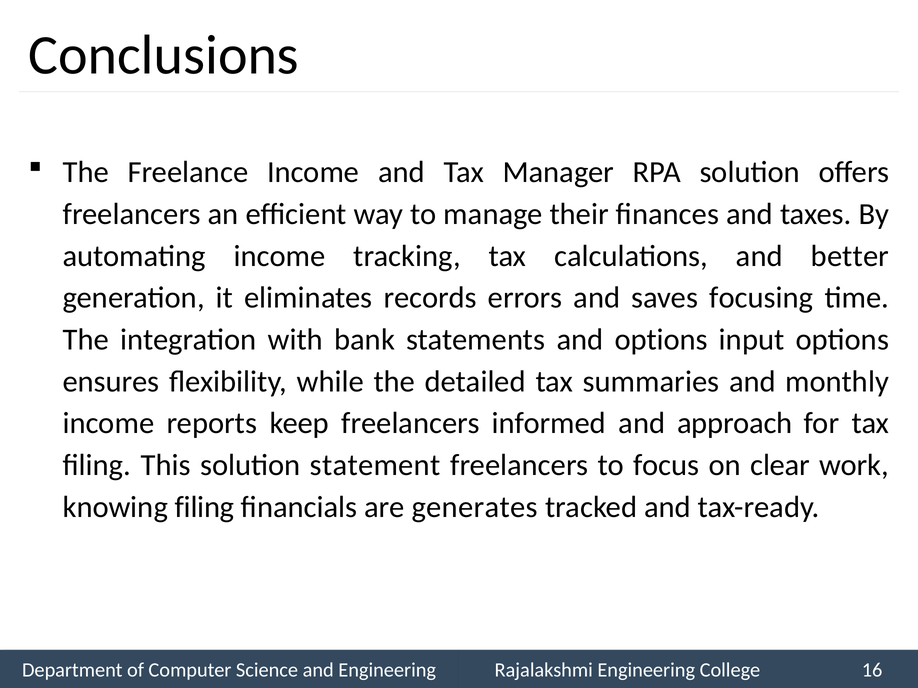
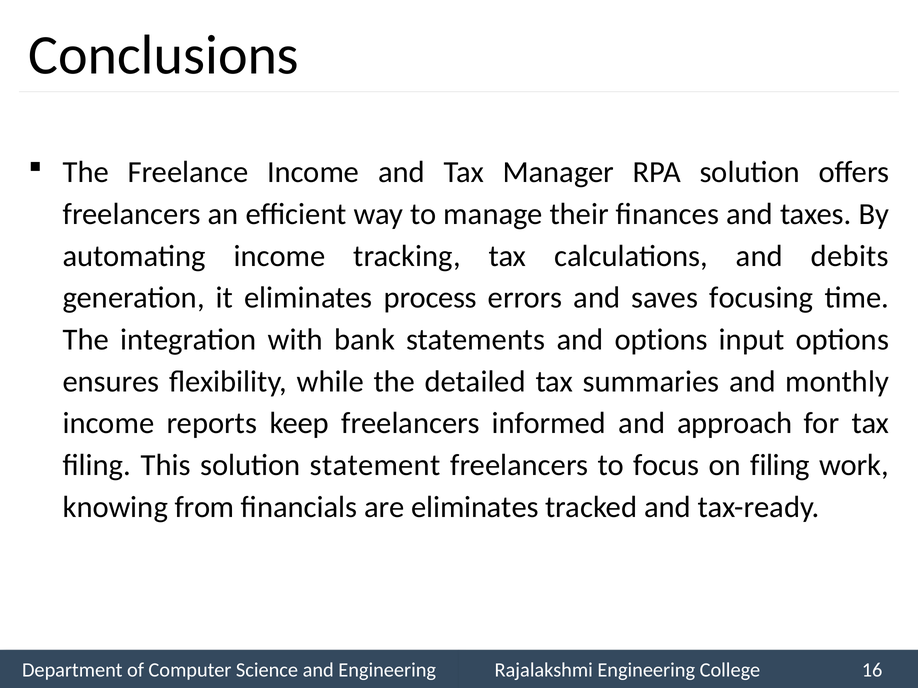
better: better -> debits (850, 256)
records: records -> process (430, 298)
on clear: clear -> filing (780, 465)
knowing filing: filing -> from (205, 507)
are generates: generates -> eliminates (475, 507)
